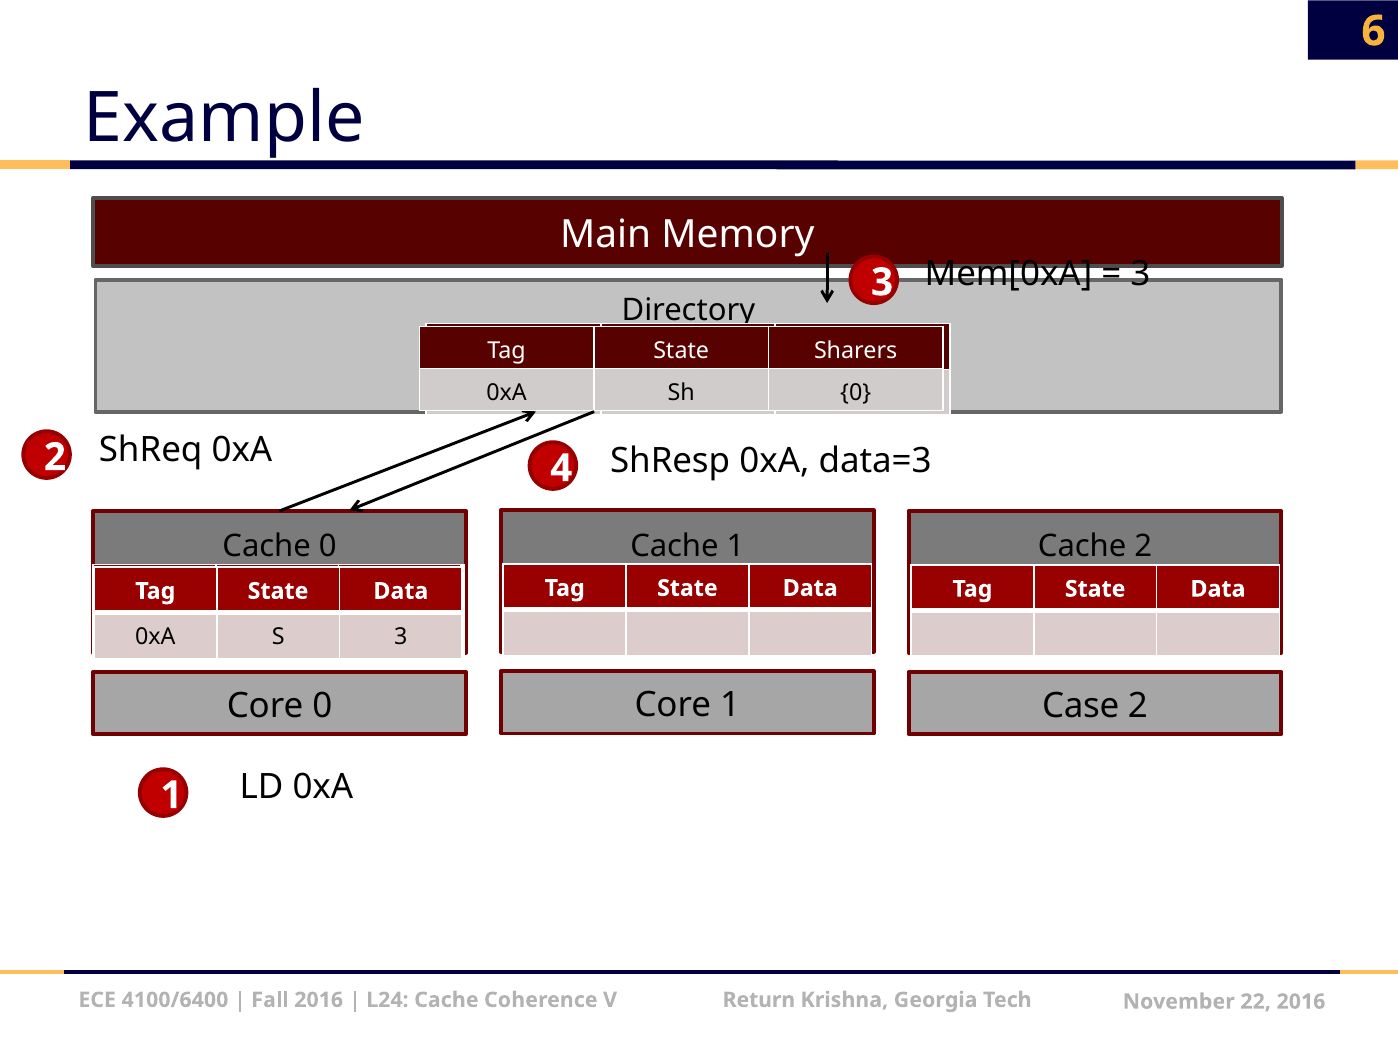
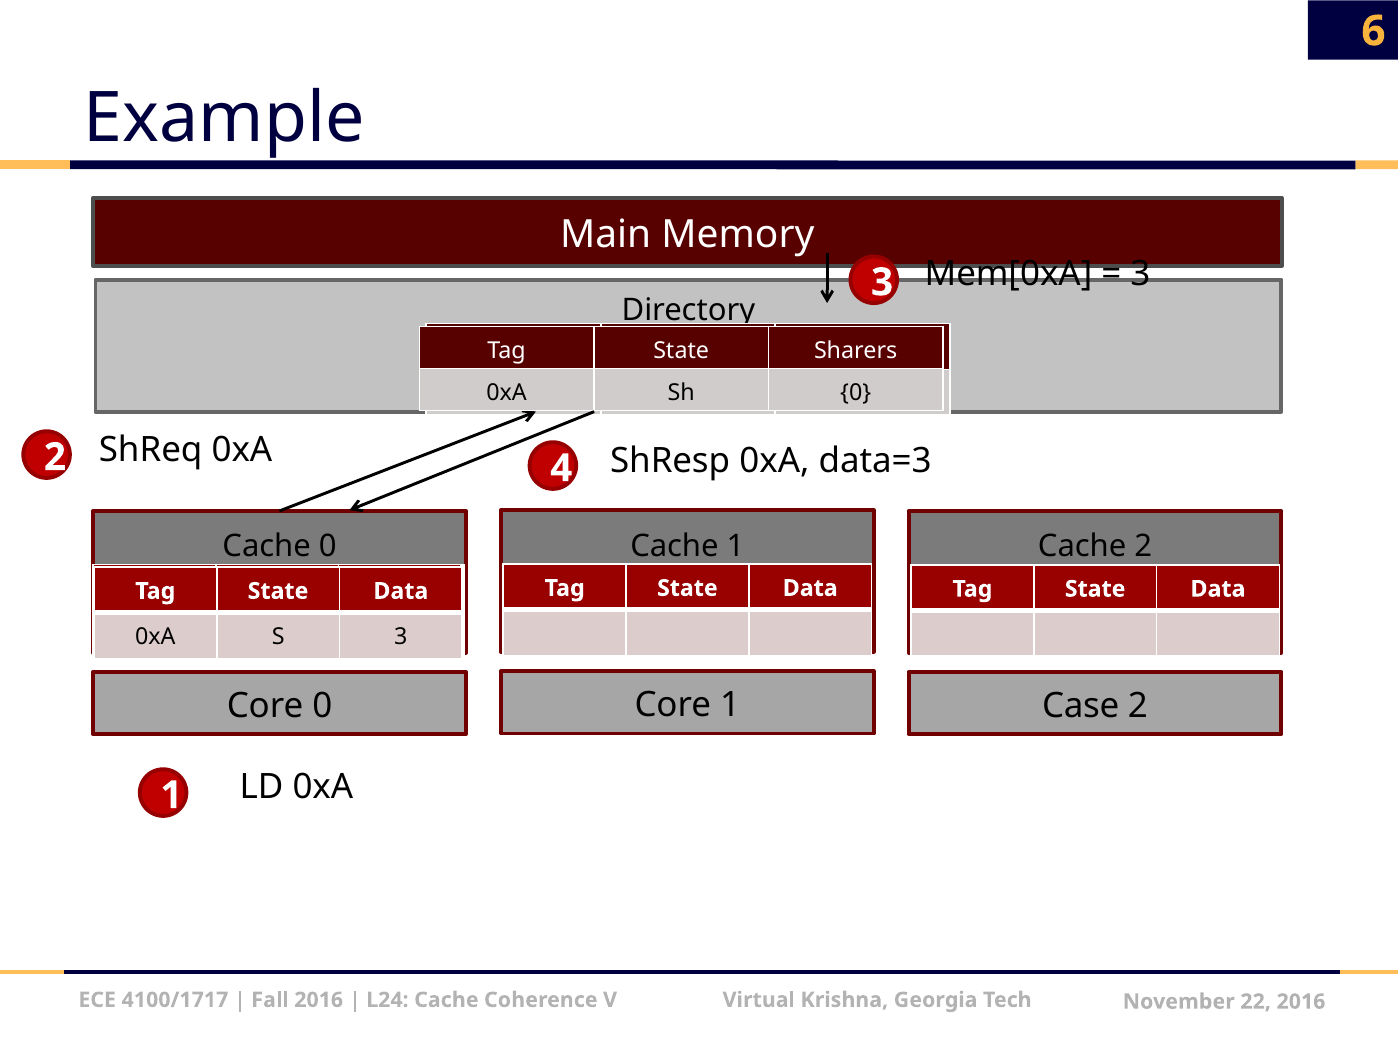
4100/6400: 4100/6400 -> 4100/1717 (175, 999)
Return: Return -> Virtual (759, 999)
